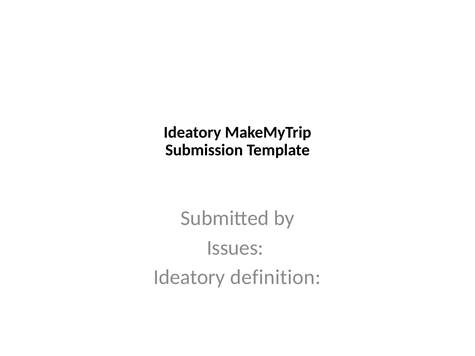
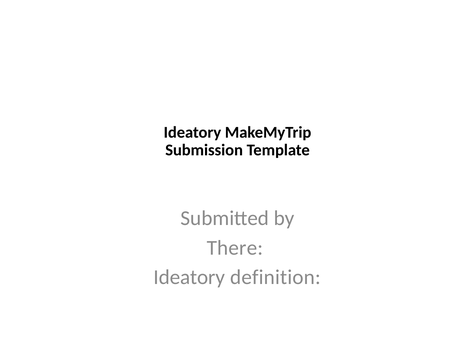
Issues: Issues -> There (235, 248)
